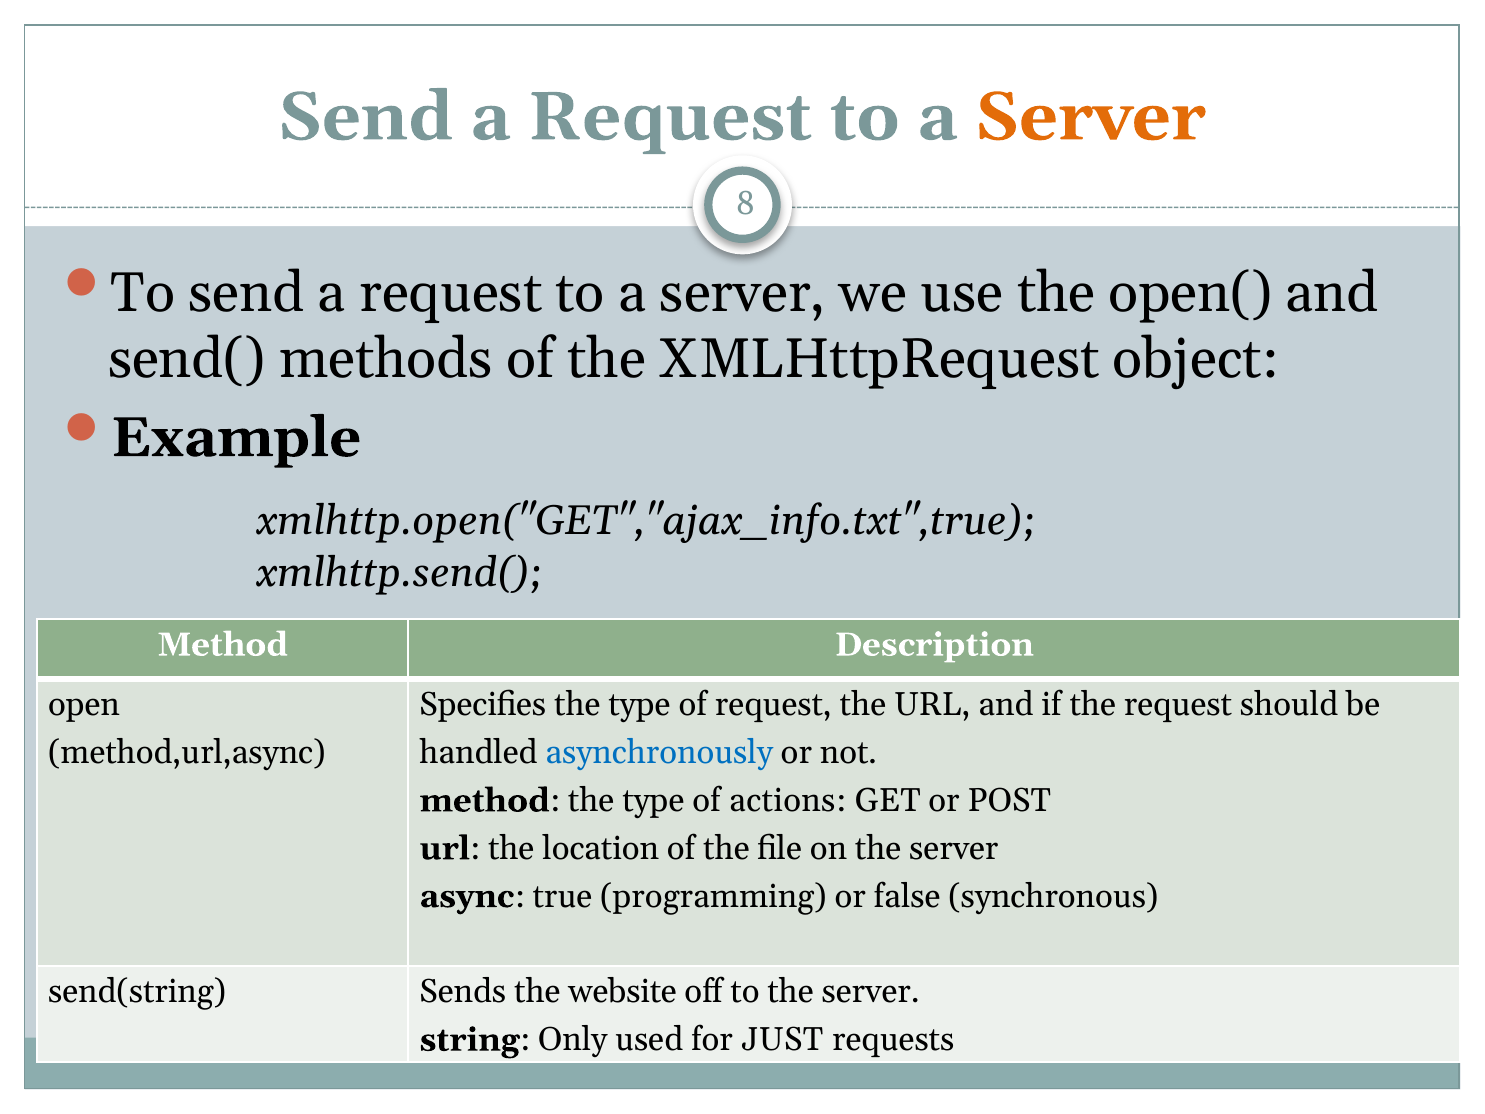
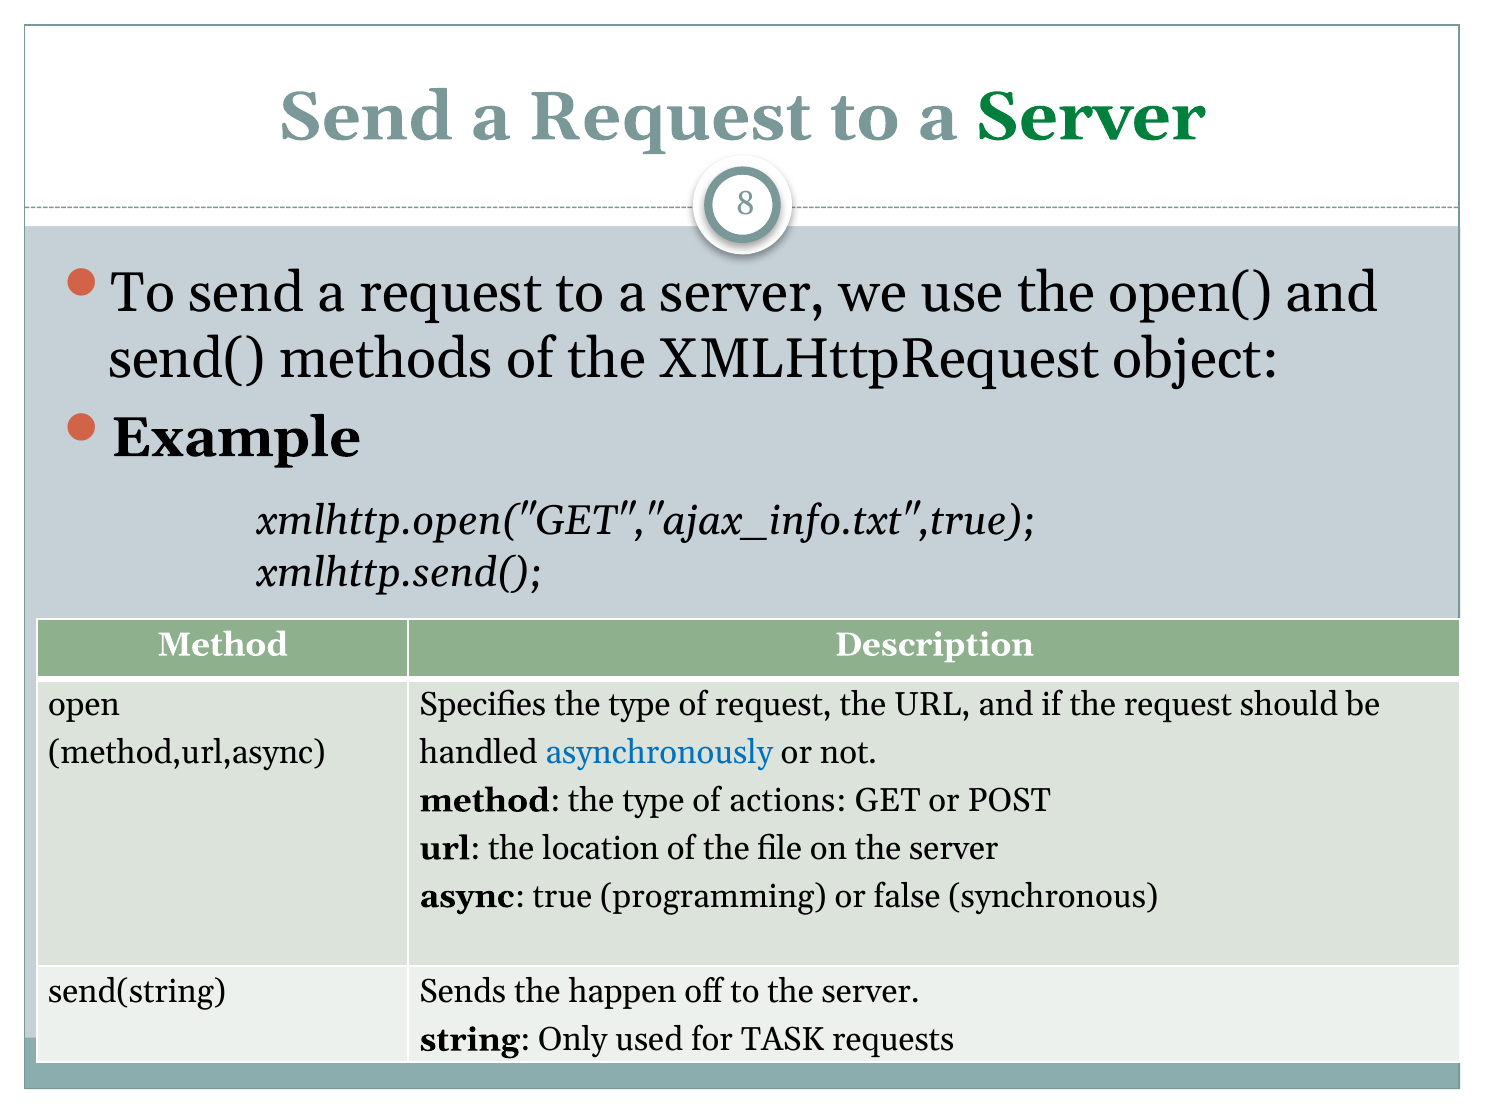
Server colour: orange -> green (1091, 117)
website: website -> happen (623, 992)
JUST: JUST -> TASK (783, 1040)
